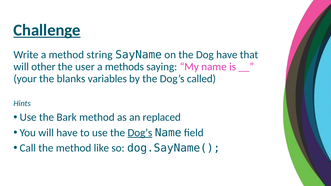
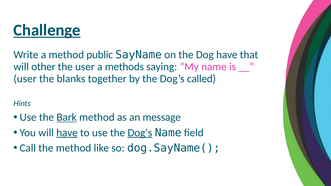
string: string -> public (100, 55)
your: your -> user (25, 79)
variables: variables -> together (107, 79)
Bark underline: none -> present (67, 117)
replaced: replaced -> message (162, 117)
have underline: none -> present (67, 133)
